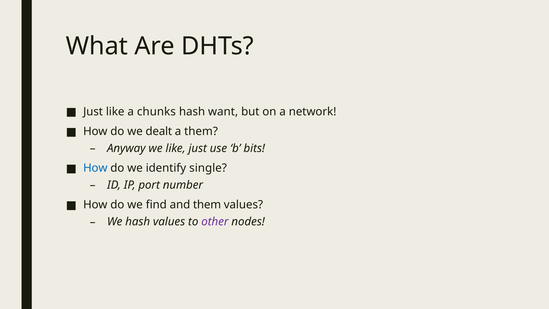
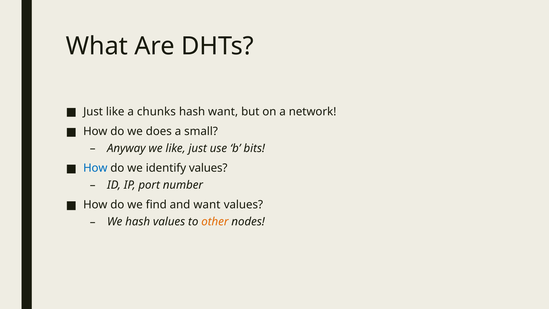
dealt: dealt -> does (159, 131)
a them: them -> small (201, 131)
identify single: single -> values (208, 168)
and them: them -> want (207, 205)
other colour: purple -> orange (215, 222)
